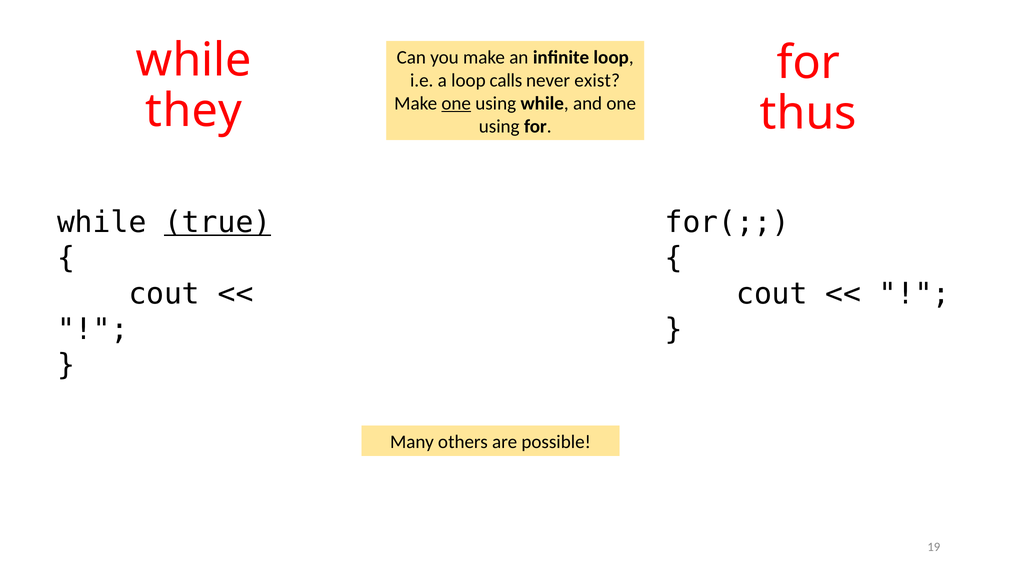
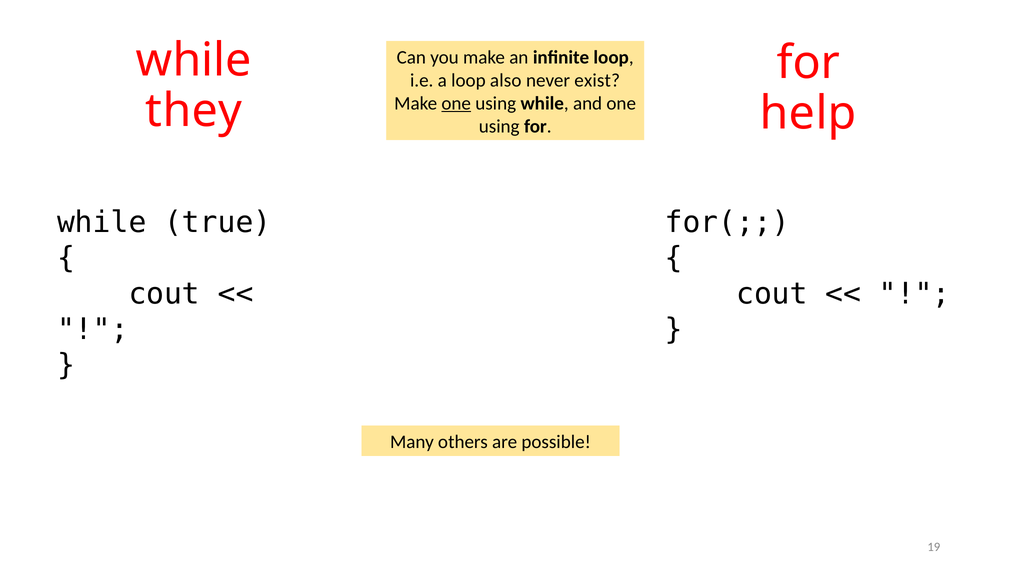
calls: calls -> also (506, 80)
thus: thus -> help (808, 113)
true underline: present -> none (218, 222)
